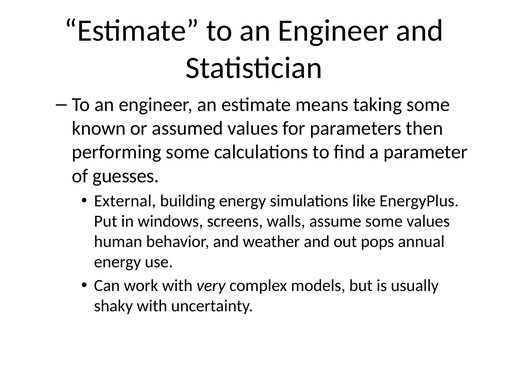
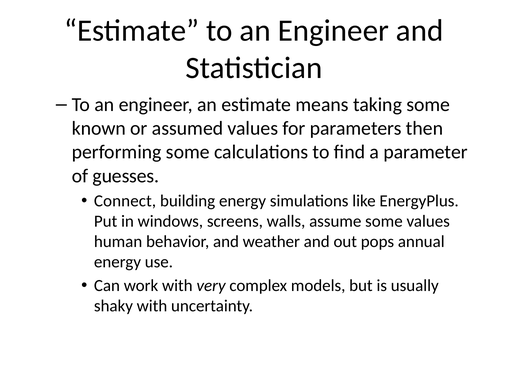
External: External -> Connect (125, 201)
